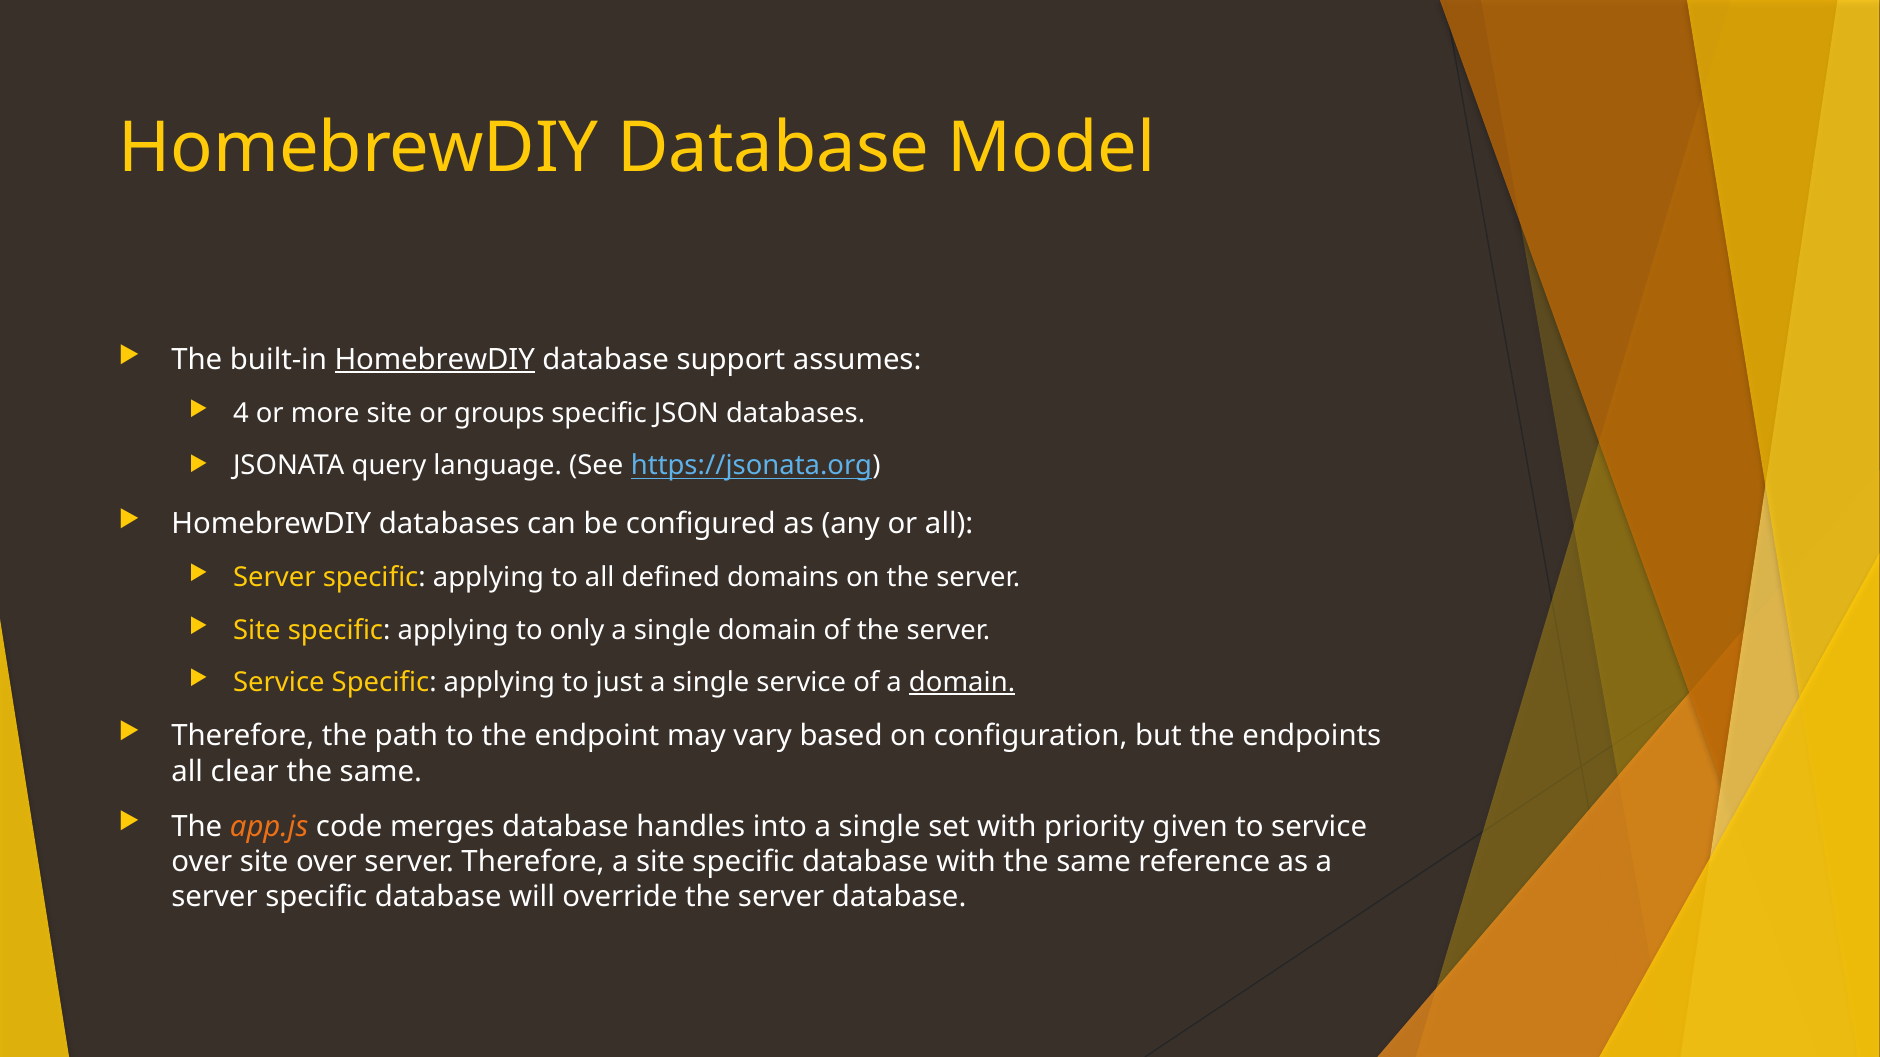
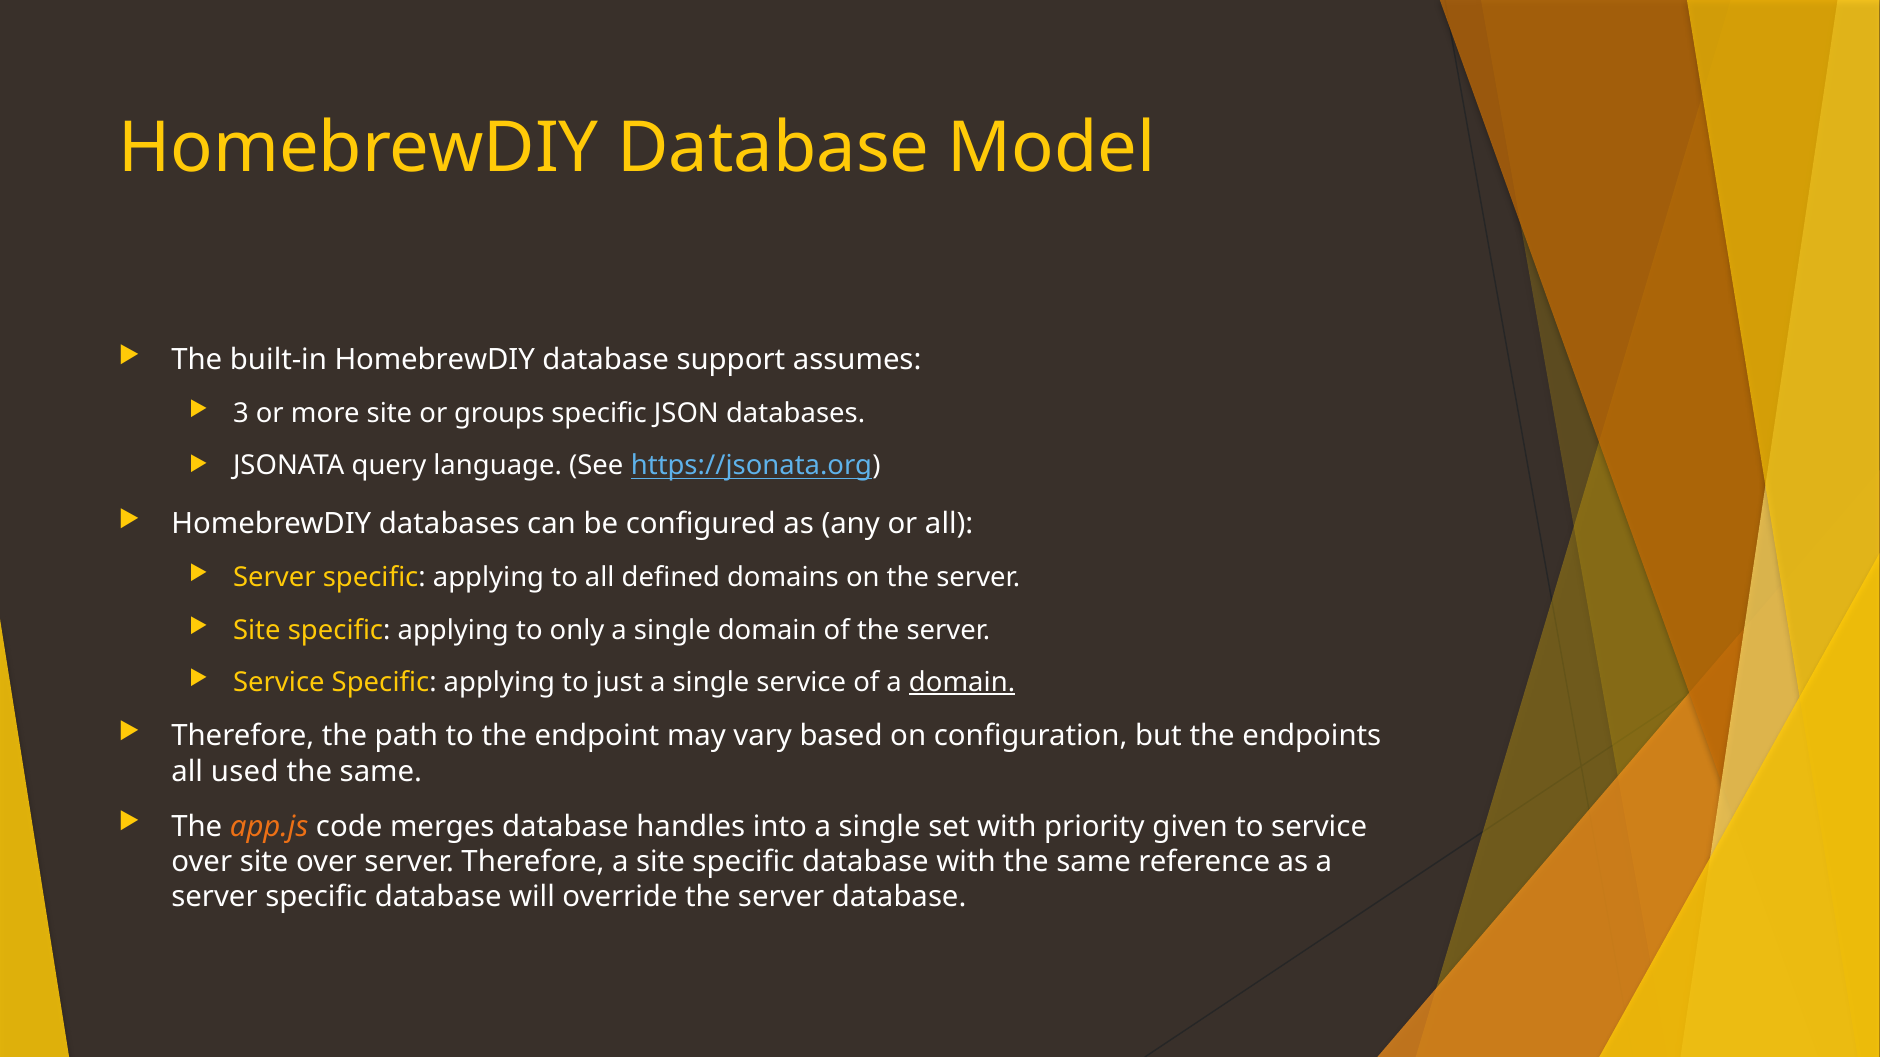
HomebrewDIY underline: present -> none (435, 360)
4: 4 -> 3 (241, 413)
clear: clear -> used (245, 772)
